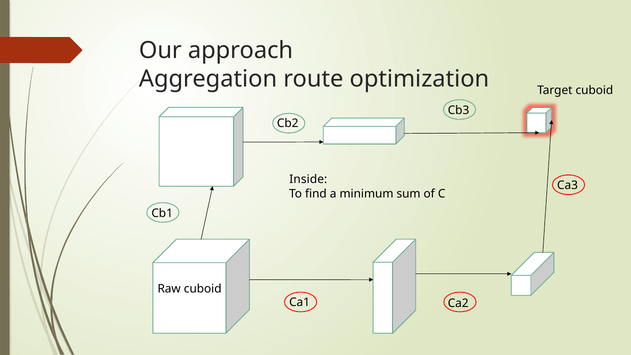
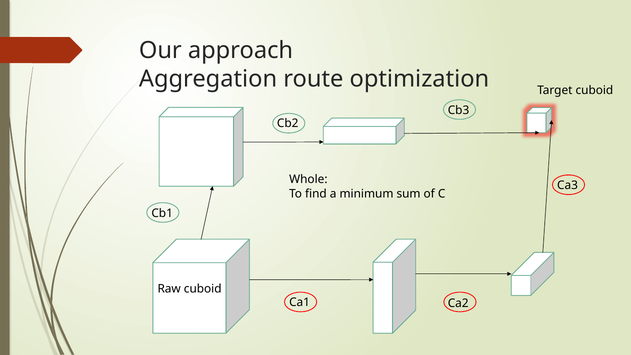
Inside: Inside -> Whole (308, 179)
